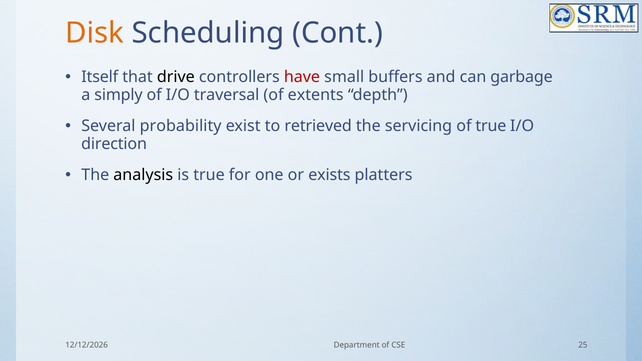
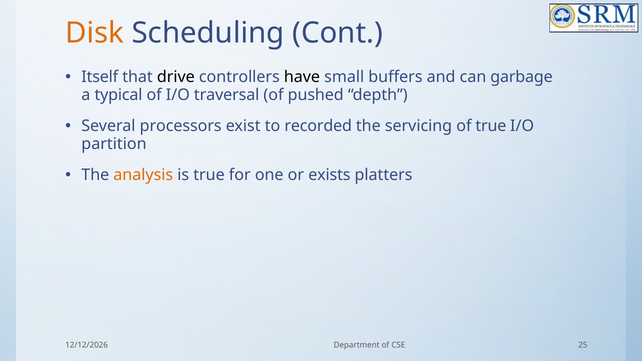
have colour: red -> black (302, 77)
simply: simply -> typical (118, 95)
extents: extents -> pushed (316, 95)
probability: probability -> processors (181, 126)
retrieved: retrieved -> recorded (318, 126)
direction: direction -> partition (114, 144)
analysis colour: black -> orange (143, 175)
